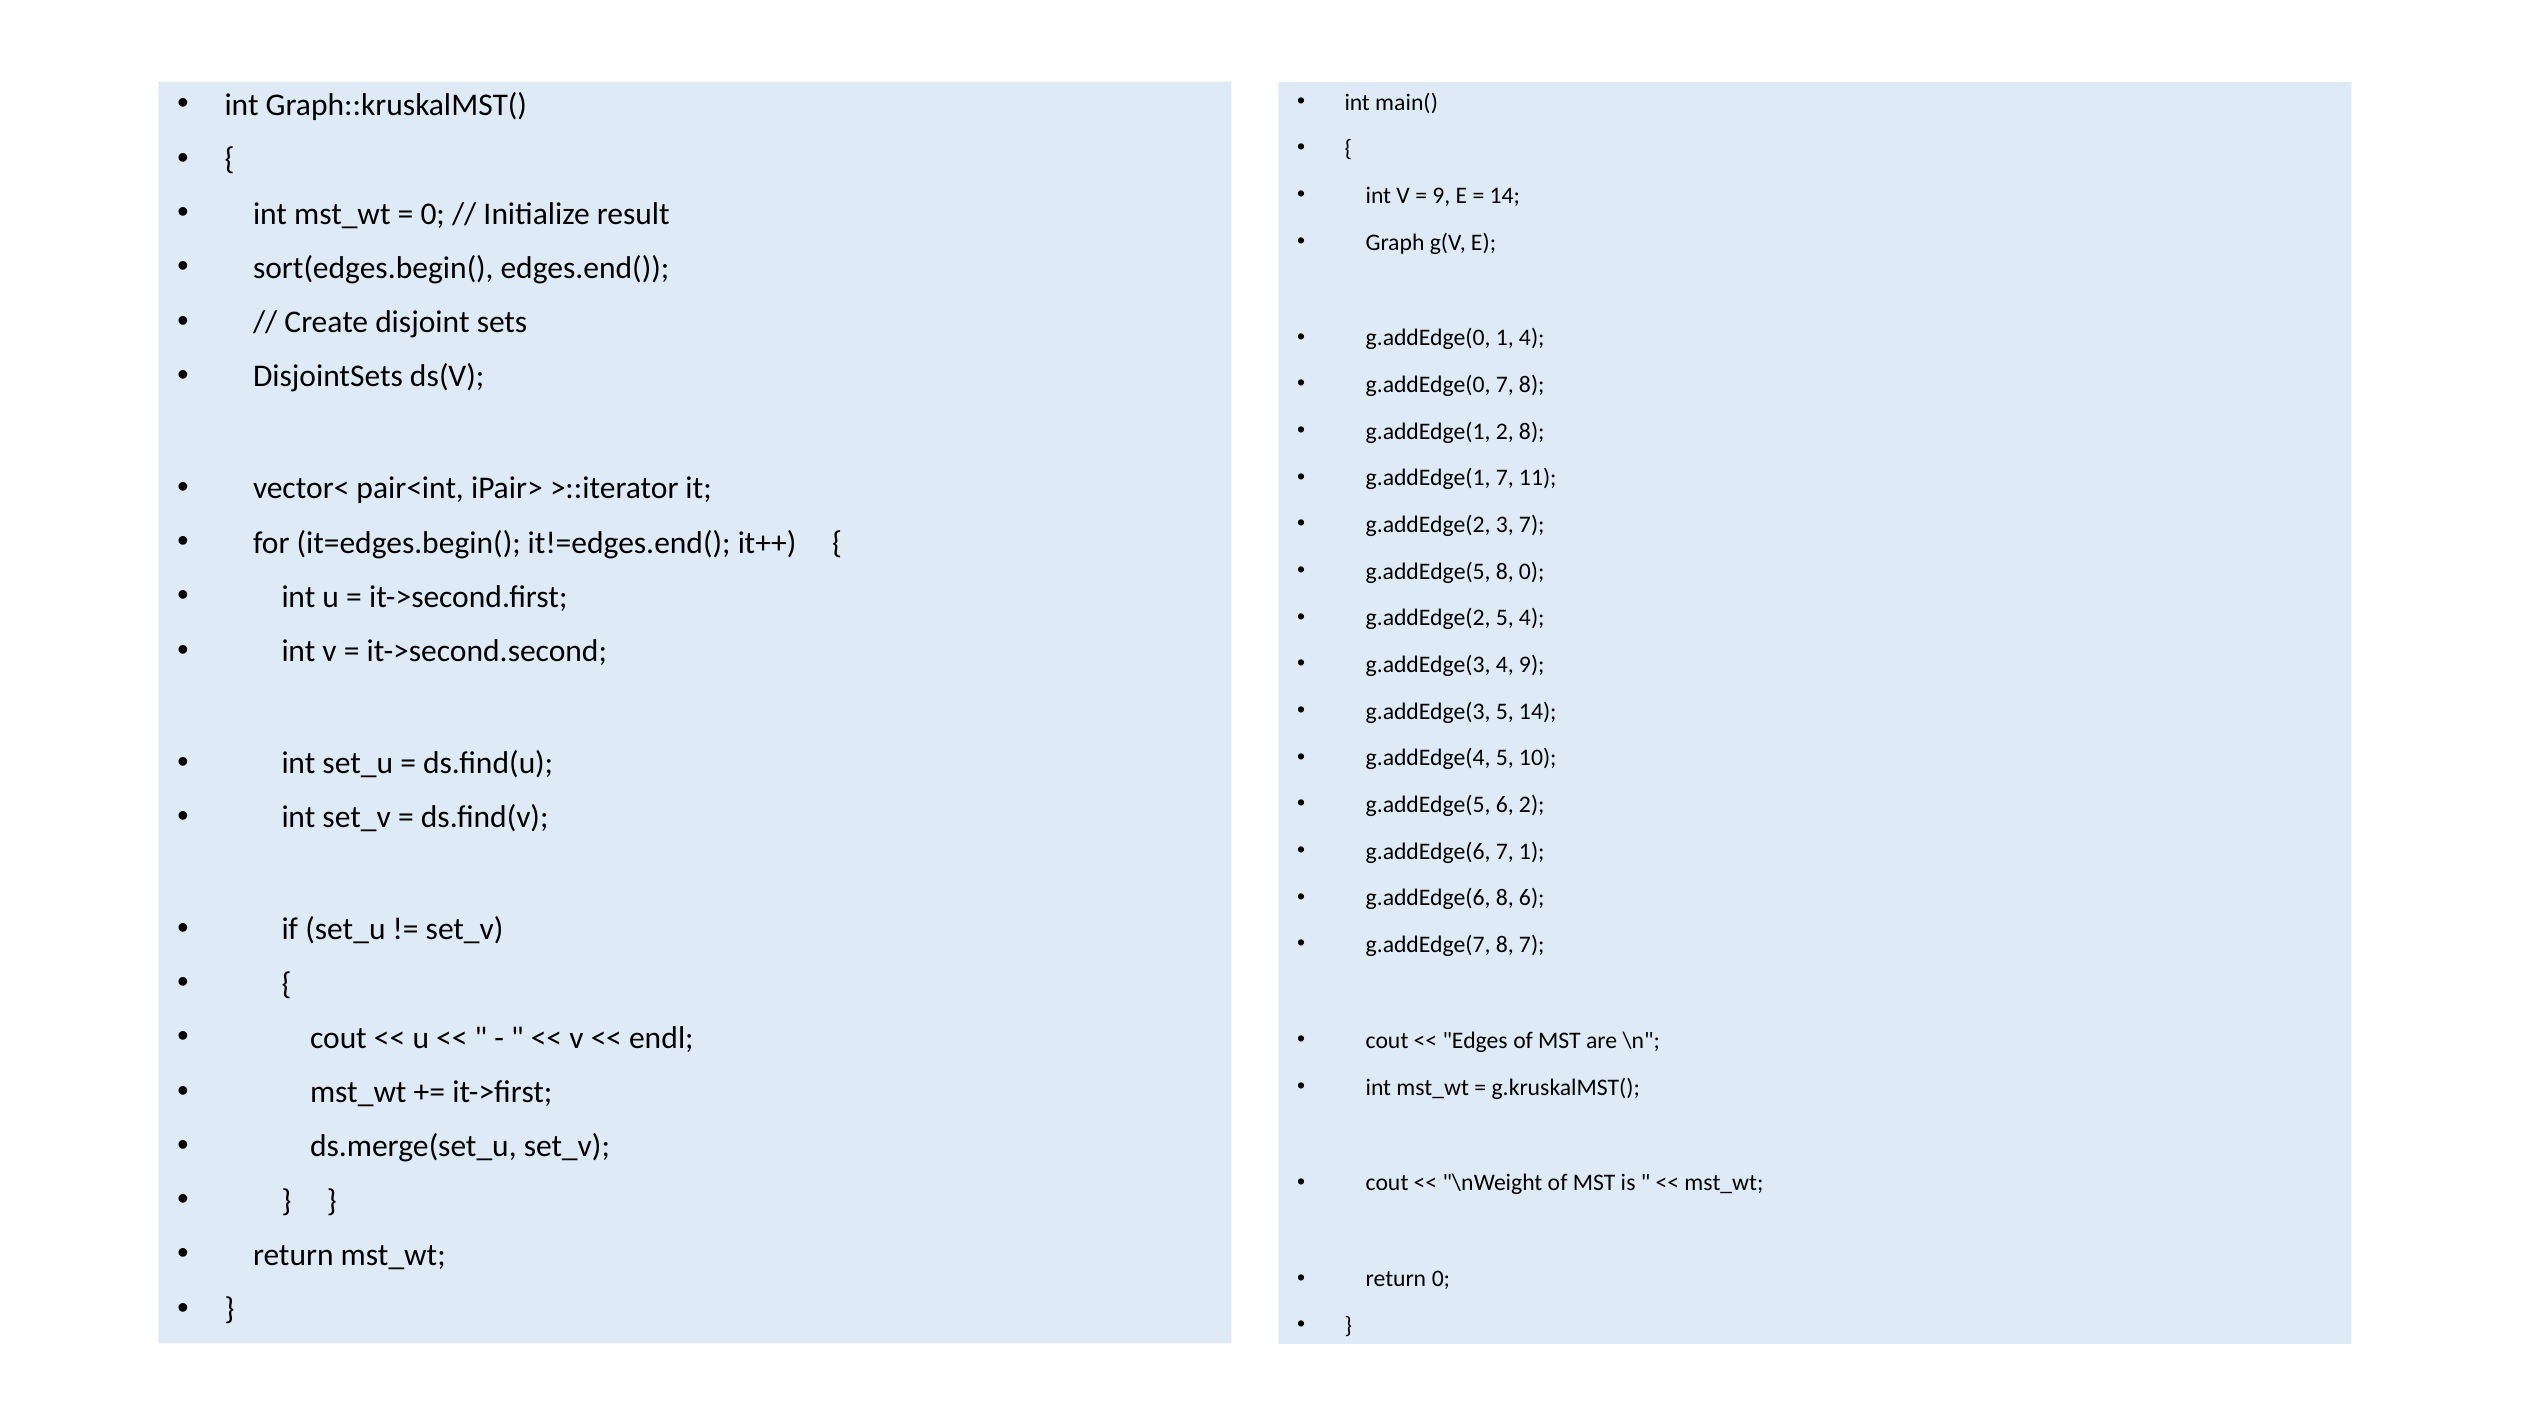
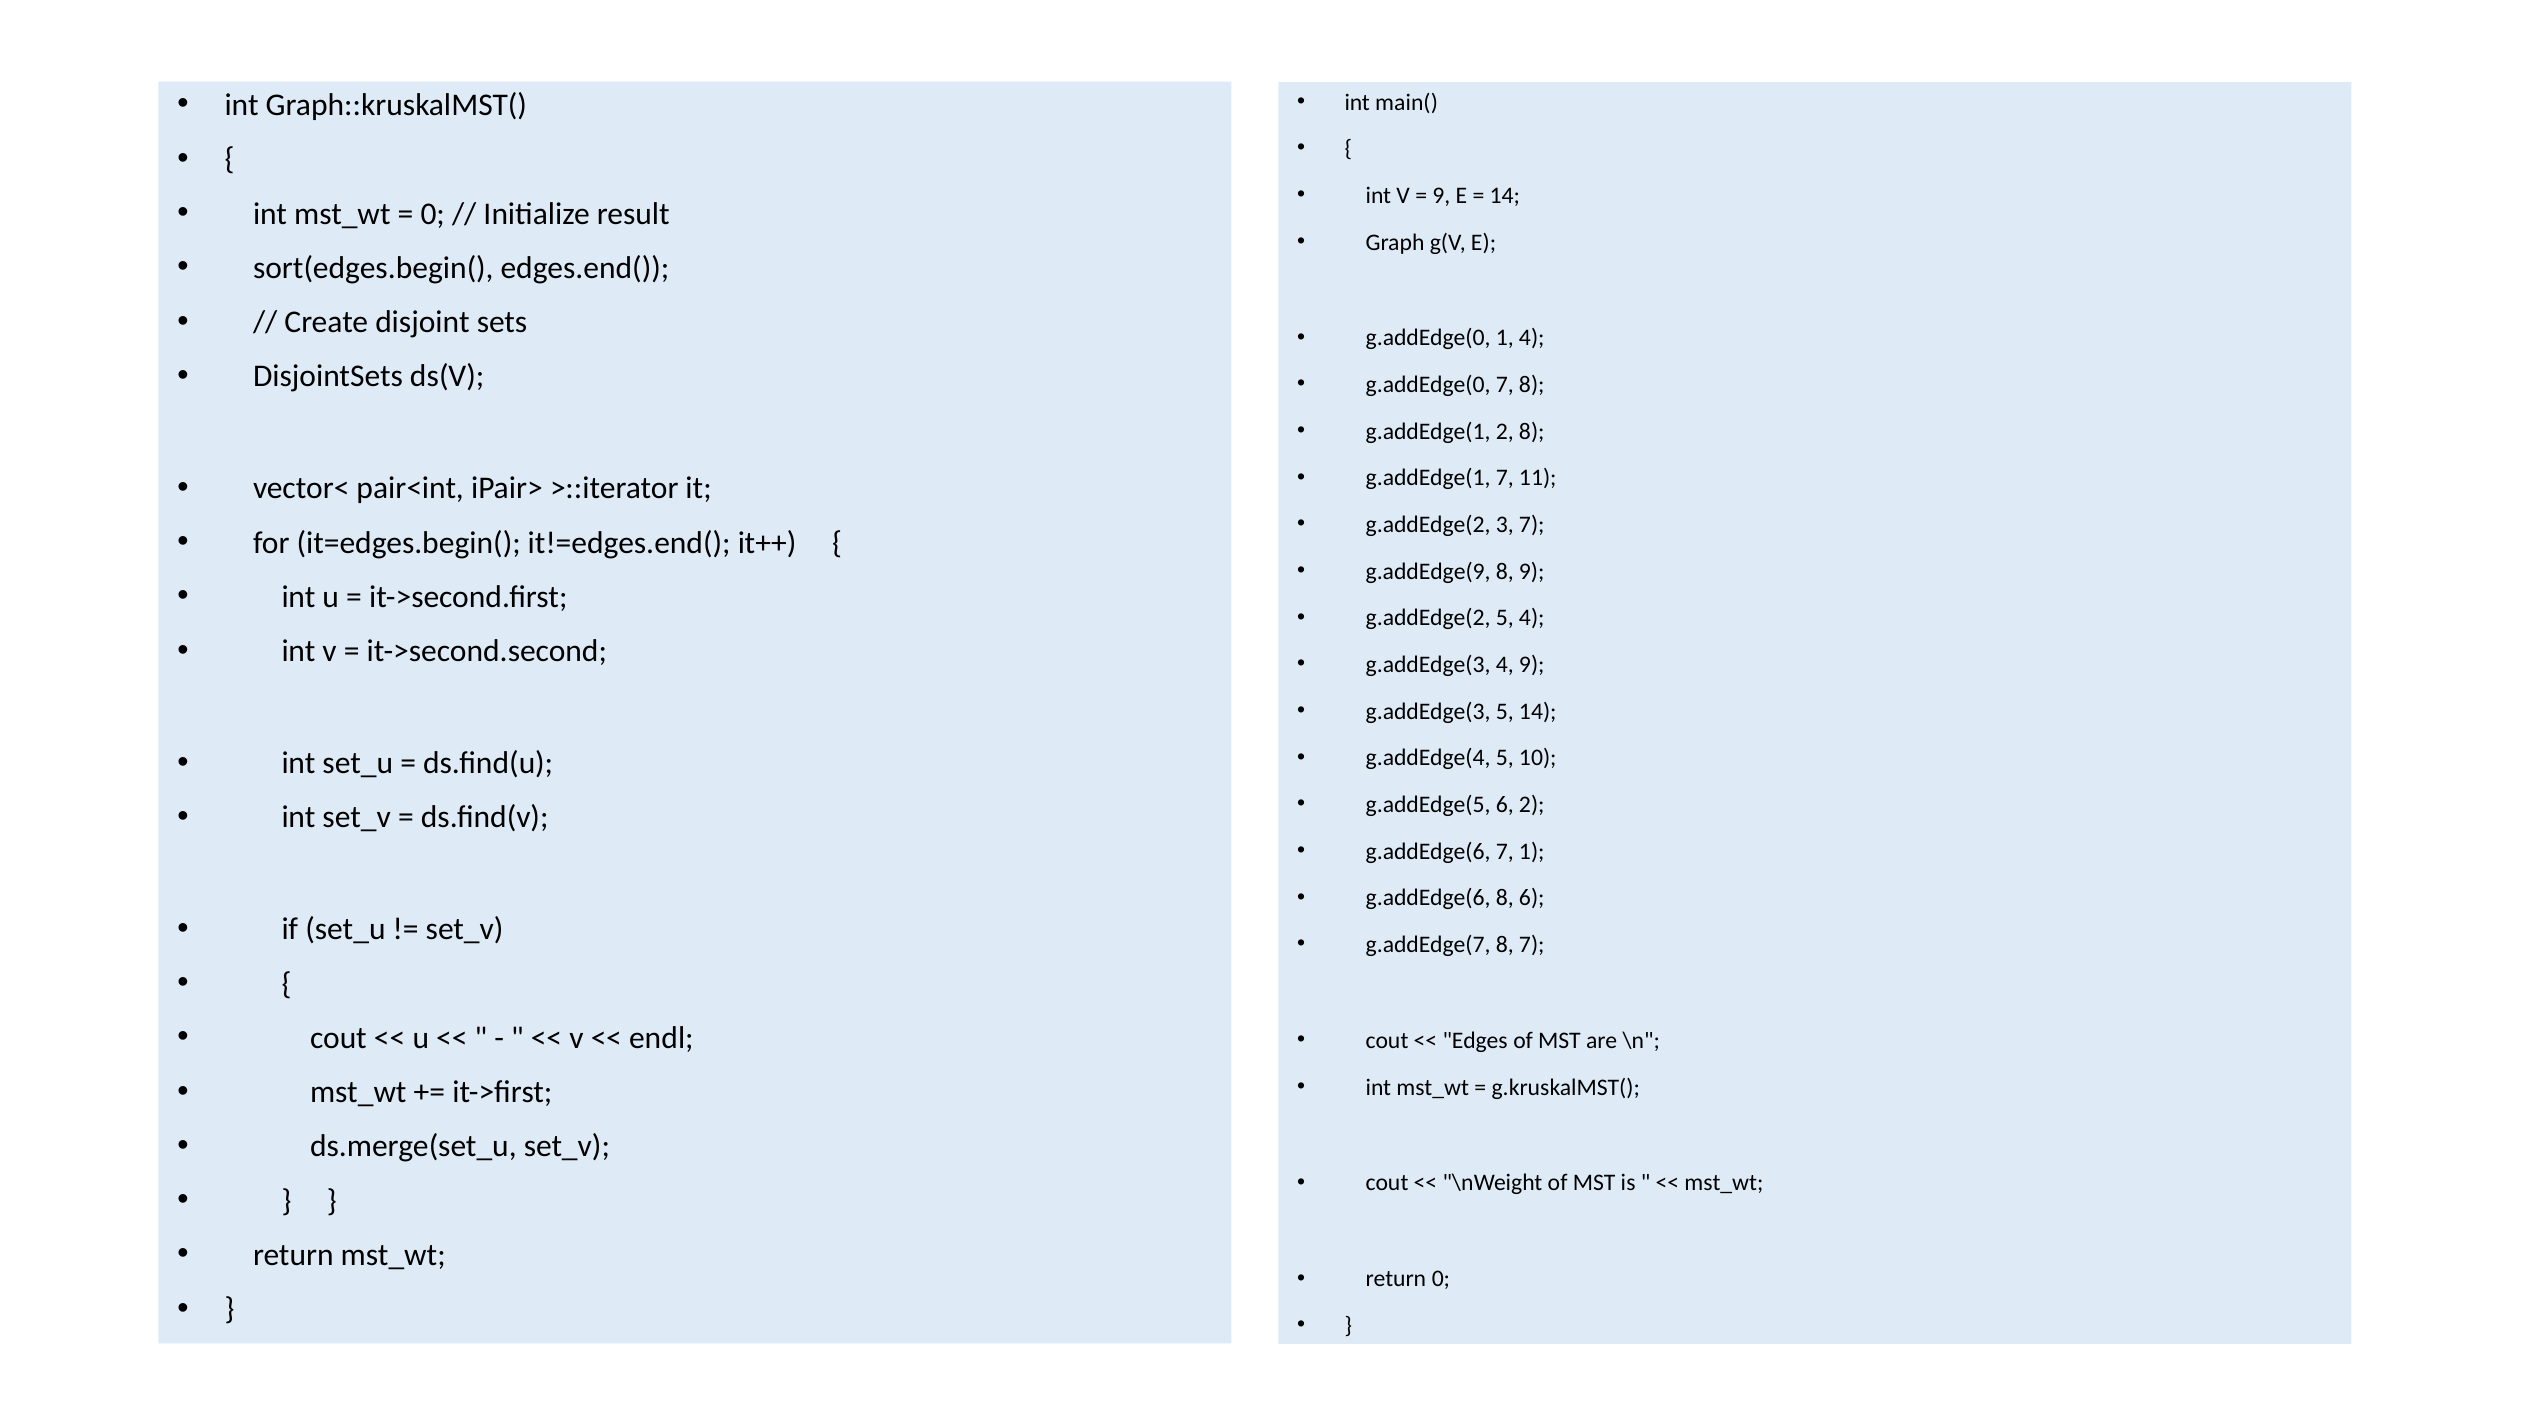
g.addEdge(5: g.addEdge(5 -> g.addEdge(9 (1428, 572)
8 0: 0 -> 9 (1532, 572)
